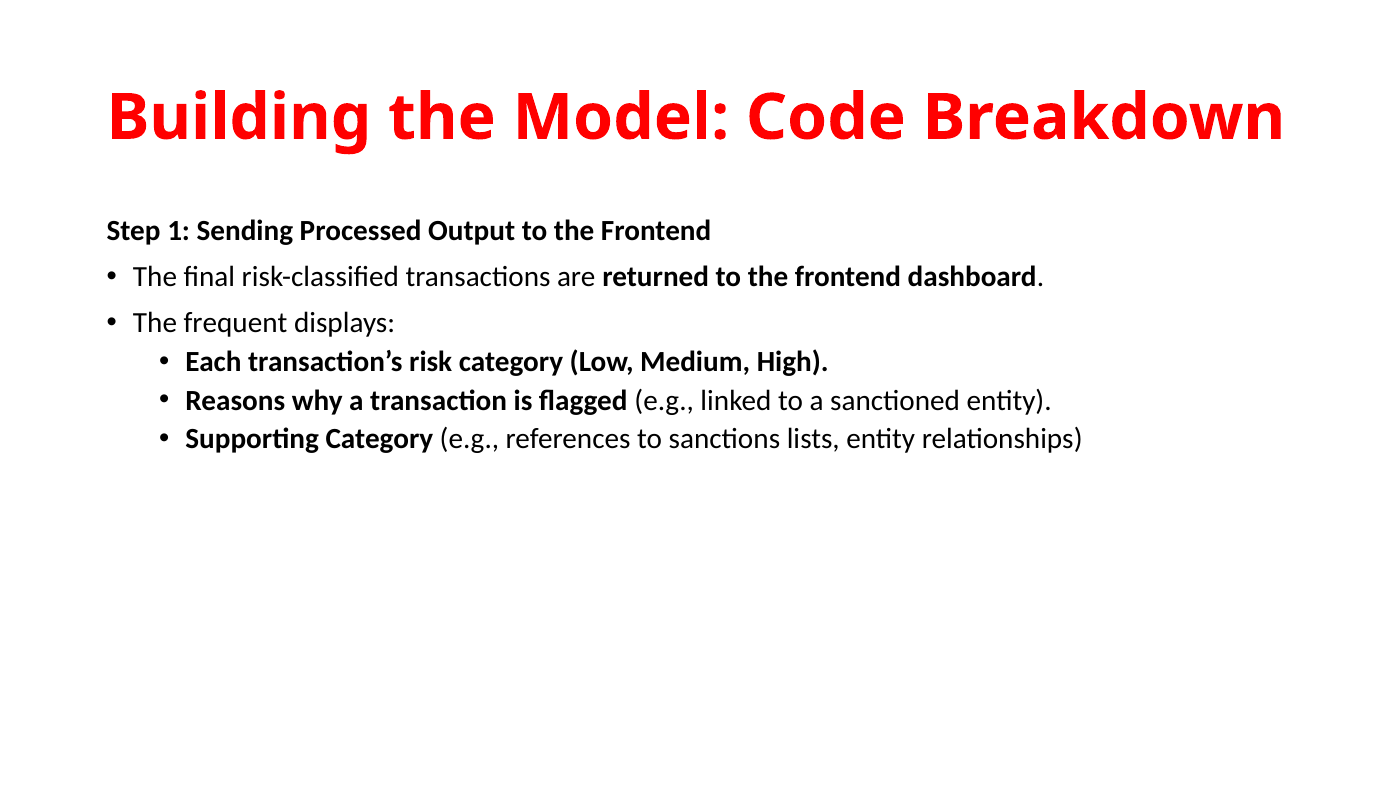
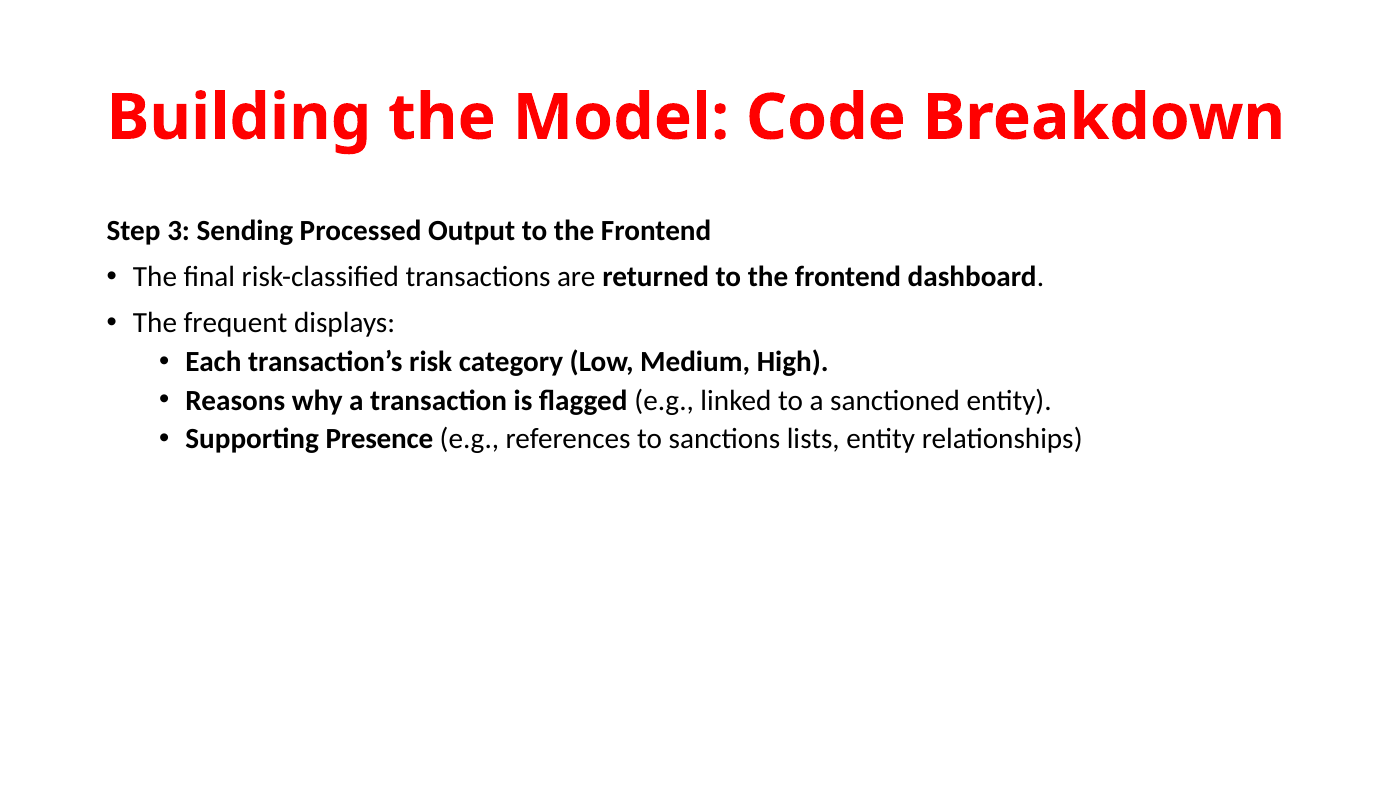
1: 1 -> 3 (179, 230)
Supporting Category: Category -> Presence (379, 439)
